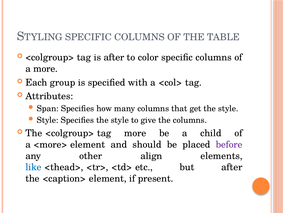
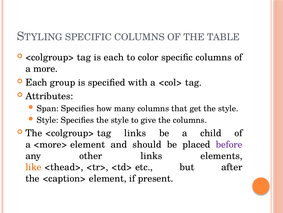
is after: after -> each (114, 57)
tag more: more -> links (135, 133)
other align: align -> links (151, 155)
like colour: blue -> orange (33, 167)
